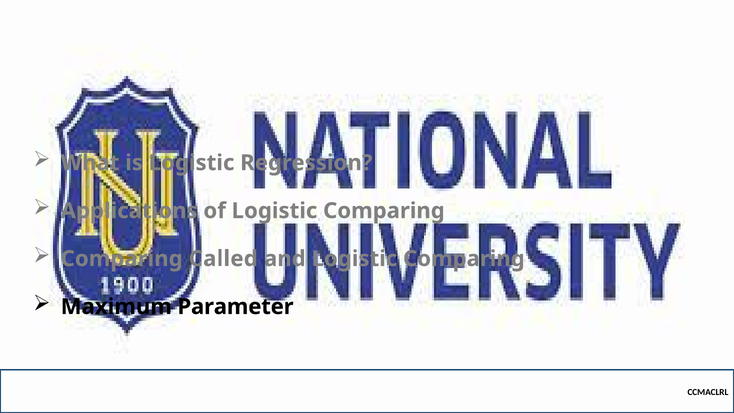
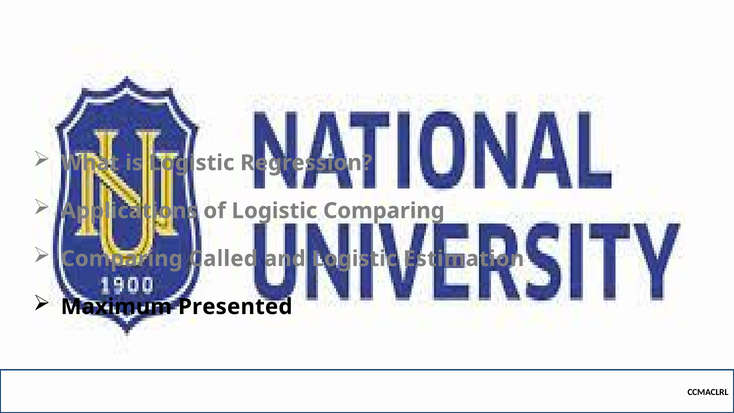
and Logistic Comparing: Comparing -> Estimation (464, 259)
Parameter: Parameter -> Presented (235, 307)
